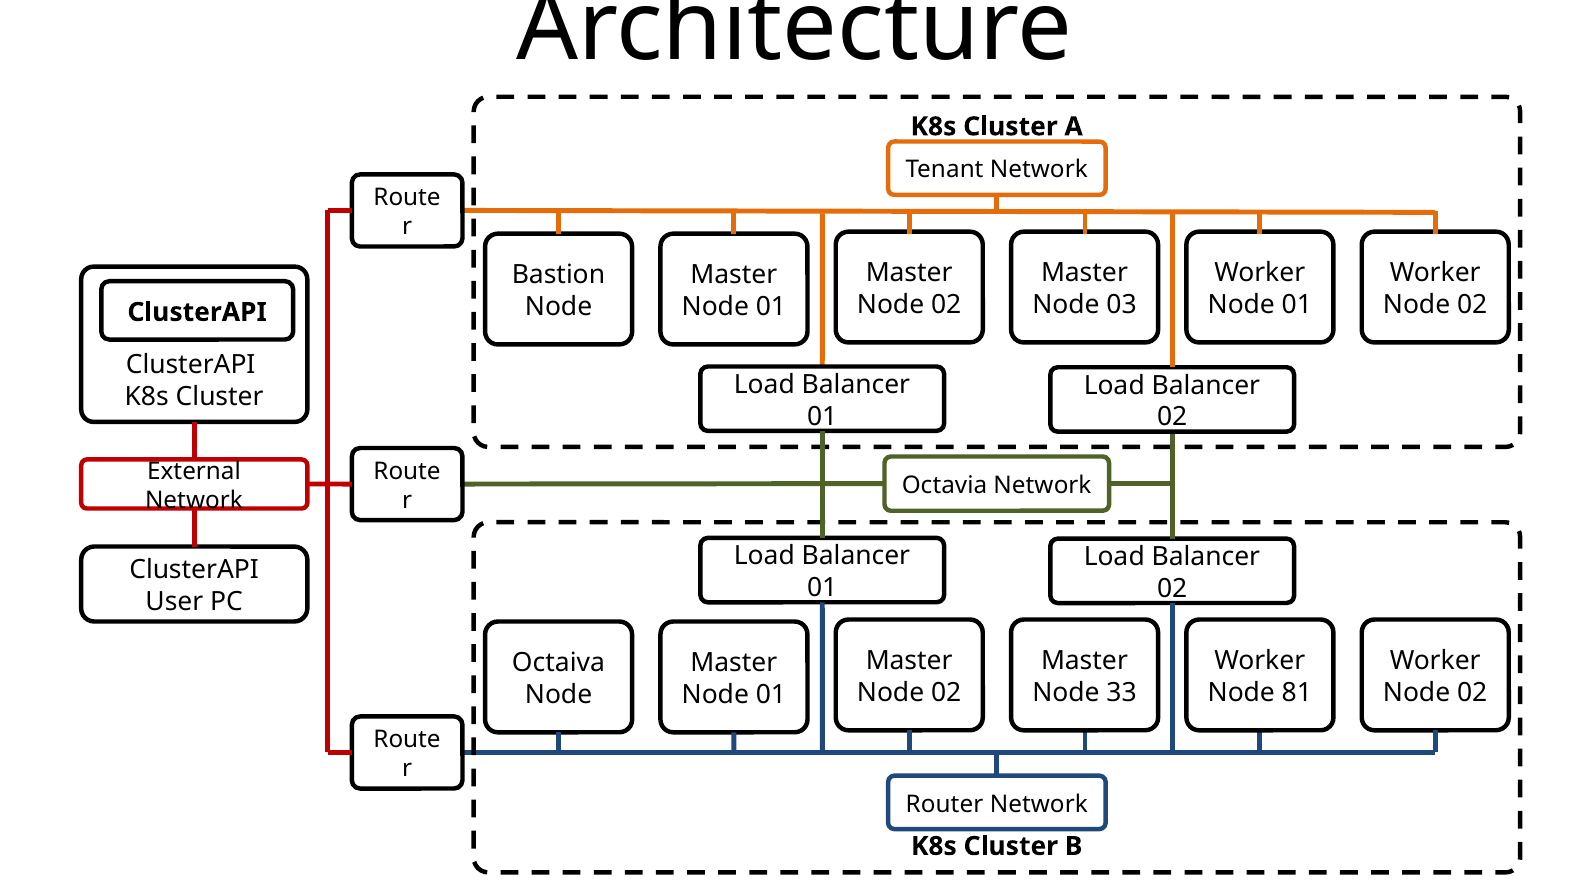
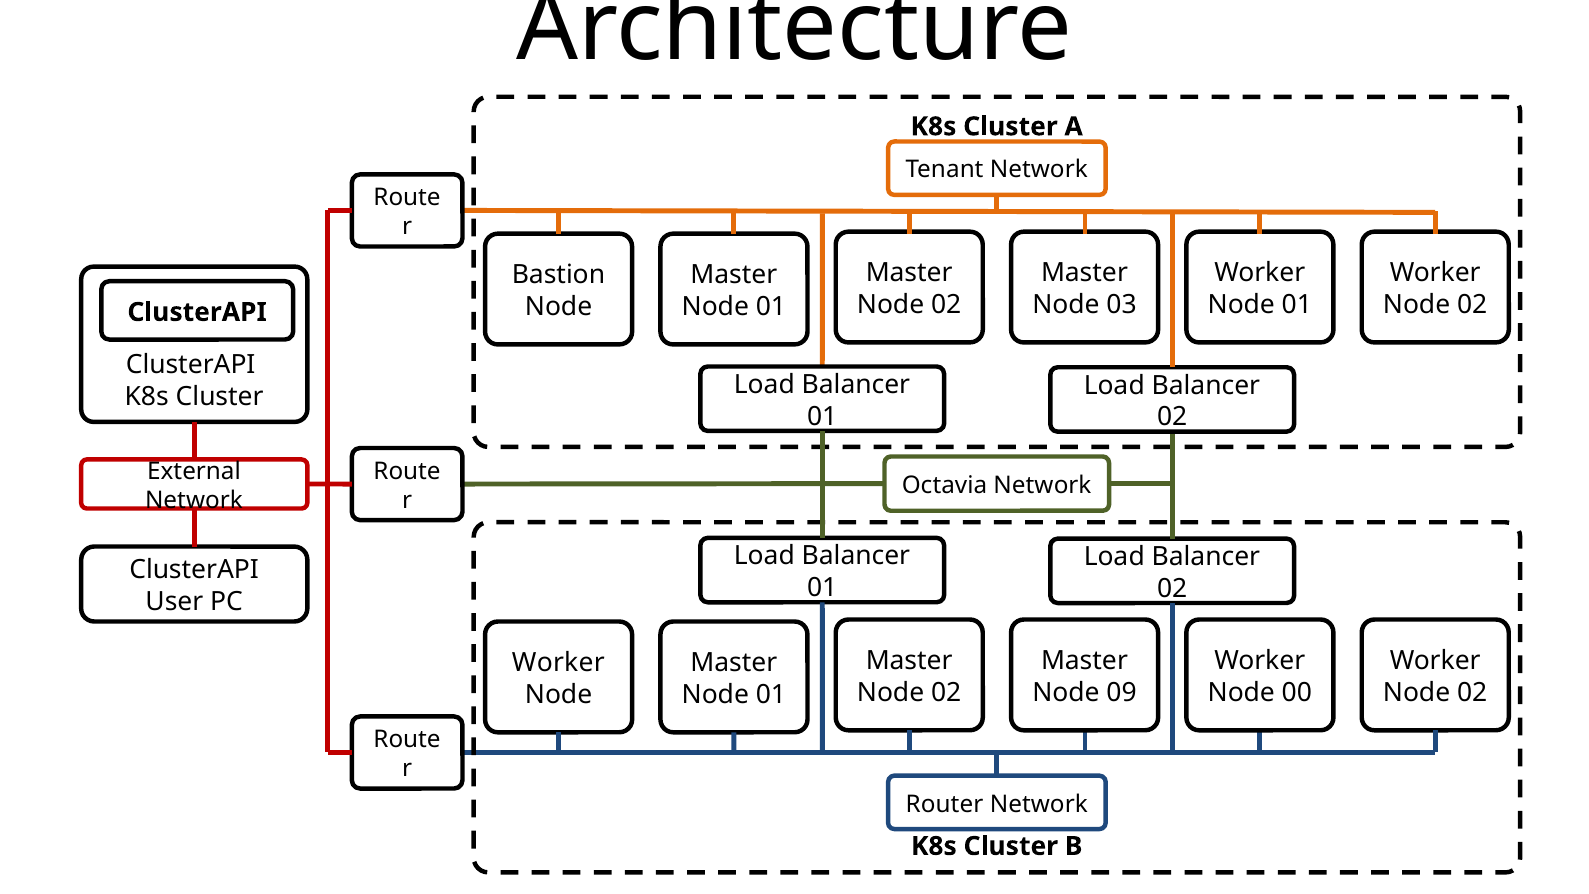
Octaiva: Octaiva -> Worker (558, 663)
33: 33 -> 09 (1122, 692)
81: 81 -> 00 (1297, 692)
